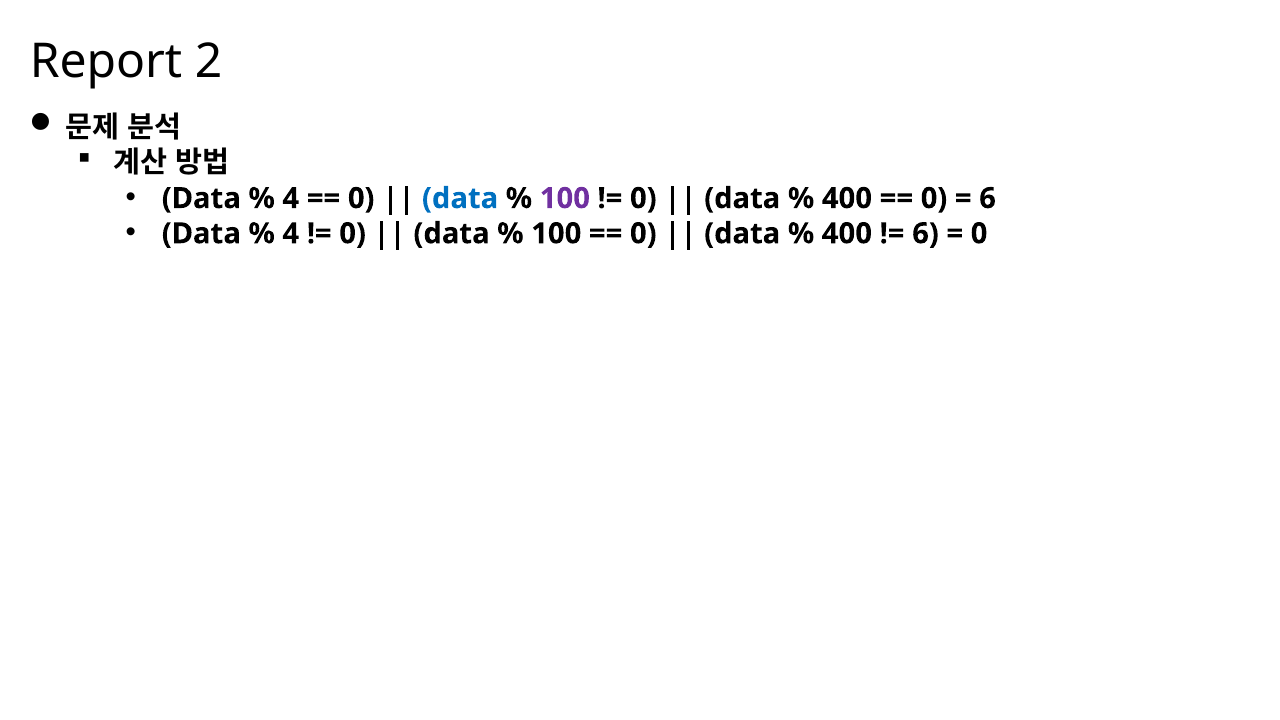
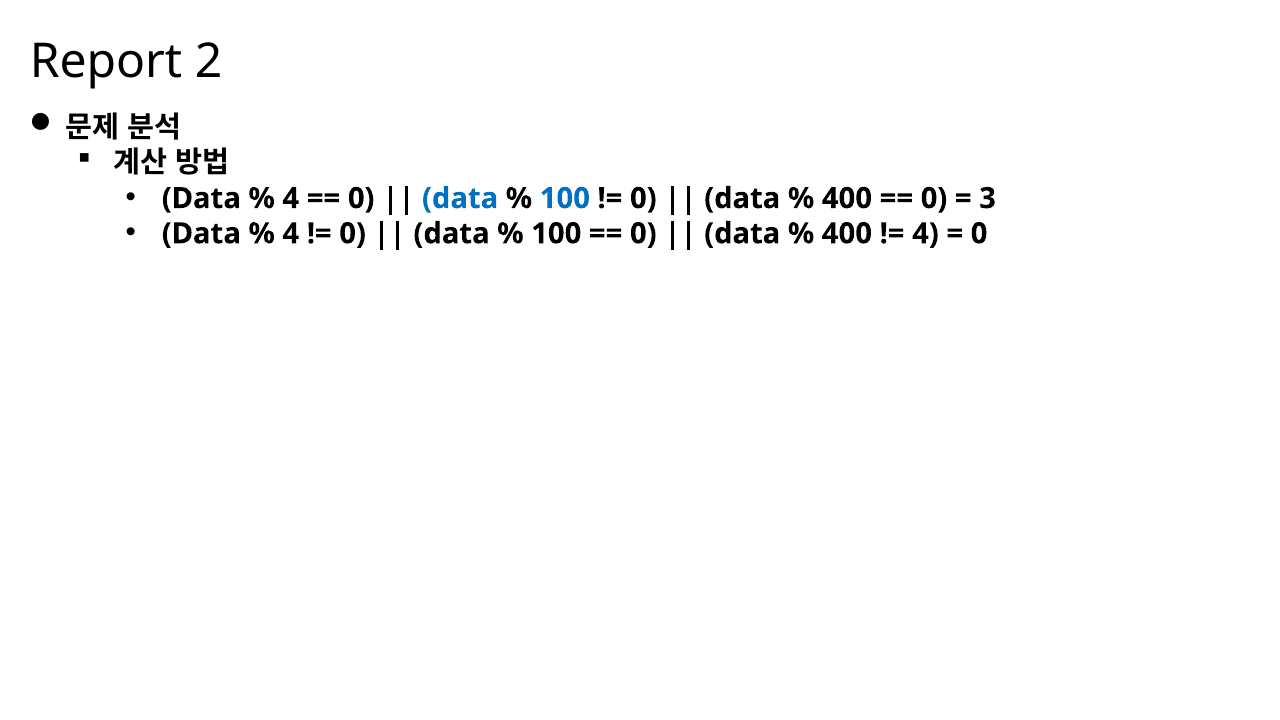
100 colour: purple -> blue (565, 198)
6: 6 -> 3 (988, 198)
6: 6 -> 4 (926, 234)
